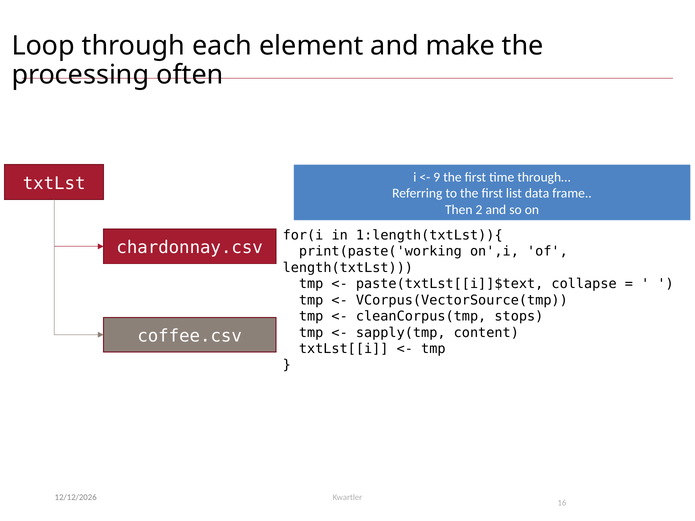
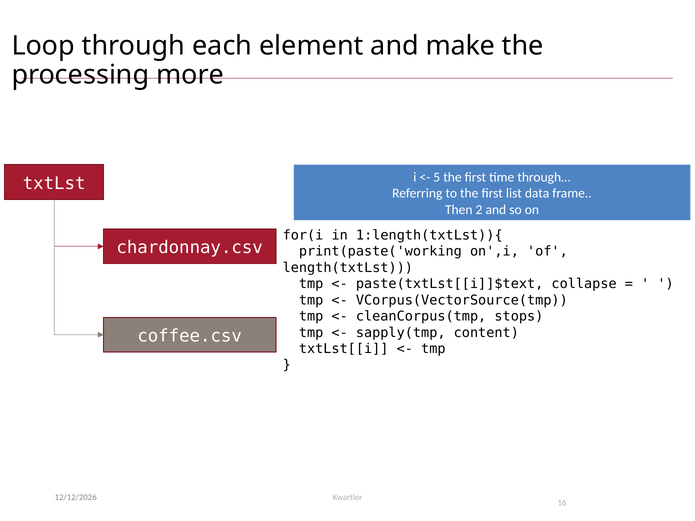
often: often -> more (190, 75)
9: 9 -> 5 (437, 177)
